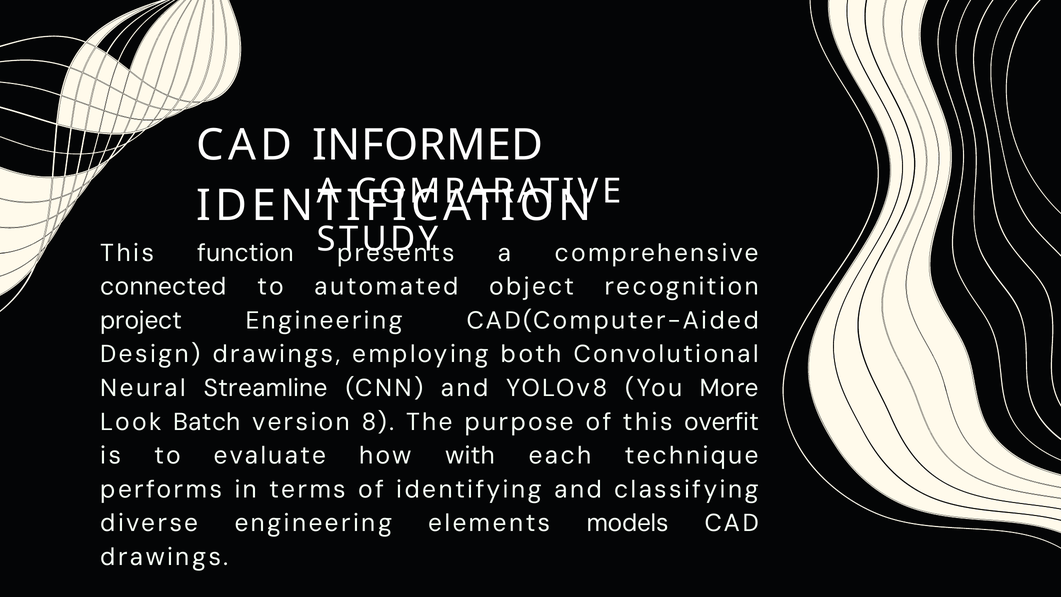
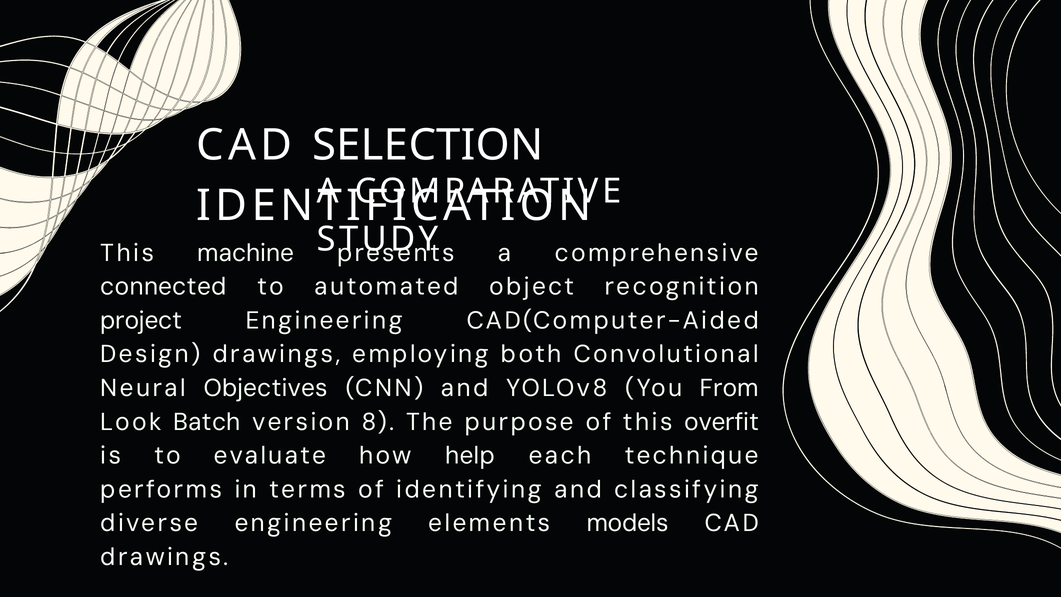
INFORMED: INFORMED -> SELECTION (428, 145)
function: function -> machine (246, 253)
Streamline: Streamline -> Objectives (266, 388)
More: More -> From (729, 388)
with: with -> help (470, 456)
